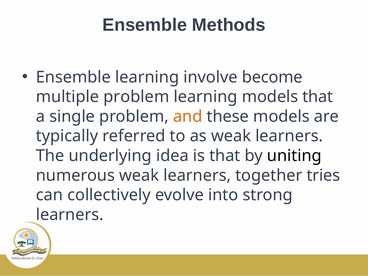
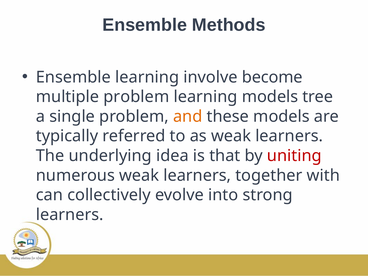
models that: that -> tree (318, 97)
uniting colour: black -> red (294, 156)
tries: tries -> with (323, 175)
